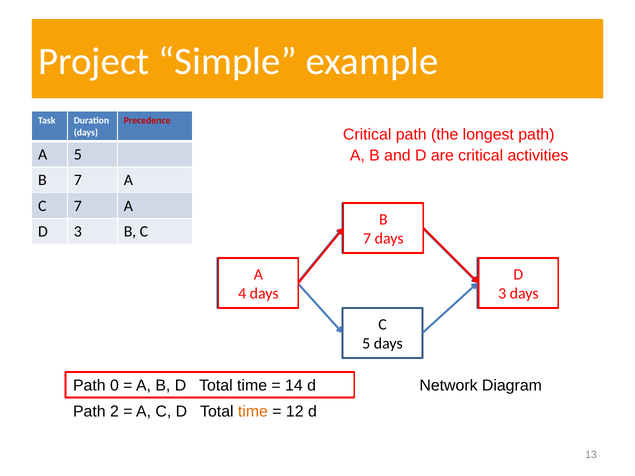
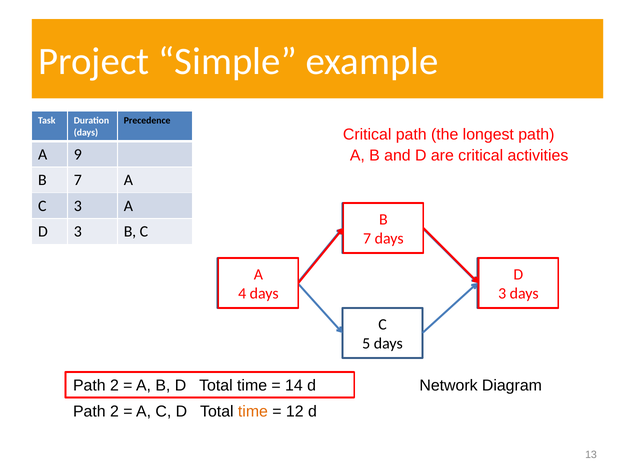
Precedence colour: red -> black (147, 120)
A 5: 5 -> 9 (78, 155)
C 7: 7 -> 3 (78, 206)
0: 0 -> 2 (114, 386)
